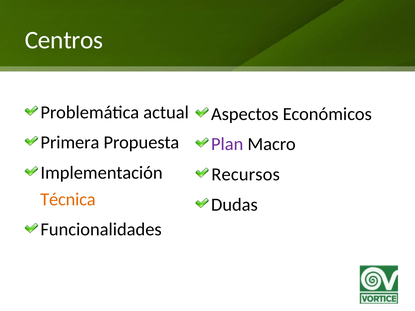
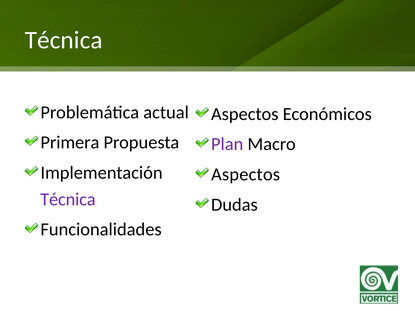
Centros: Centros -> Técnica (64, 40)
Recursos: Recursos -> Aspectos (246, 175)
Técnica colour: orange -> purple (68, 199)
